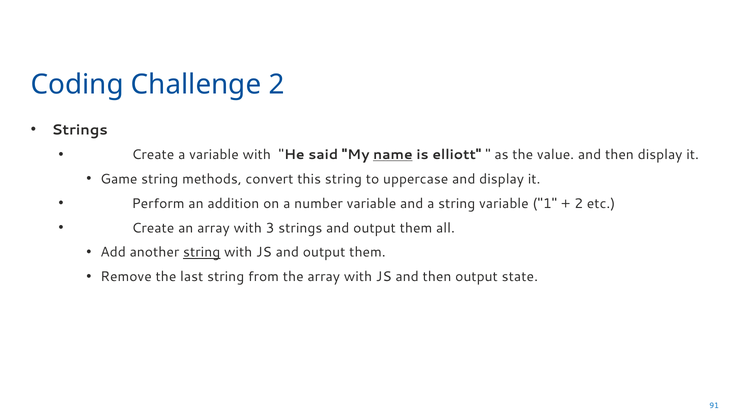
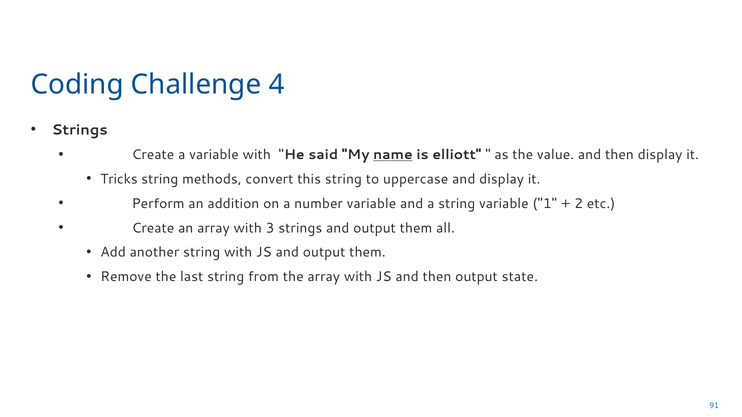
Challenge 2: 2 -> 4 (276, 85)
Game: Game -> Tricks (119, 179)
string underline: present -> none (202, 253)
